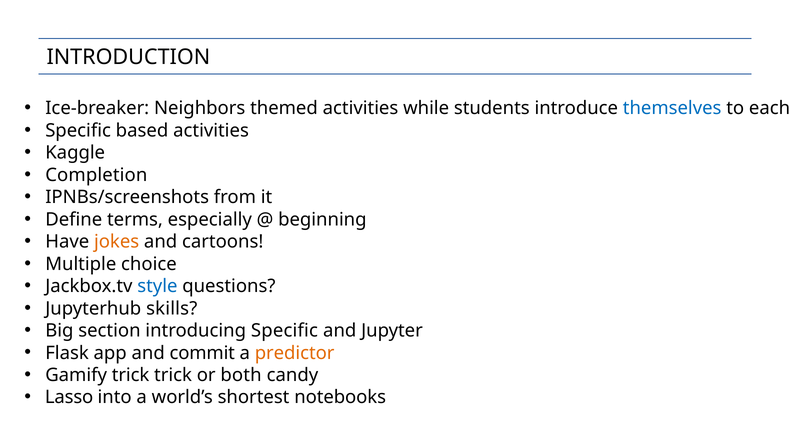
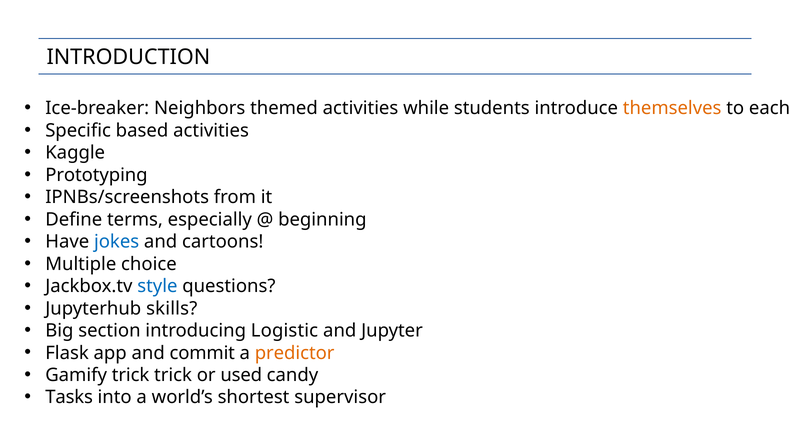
themselves colour: blue -> orange (672, 108)
Completion: Completion -> Prototyping (96, 175)
jokes colour: orange -> blue (117, 241)
introducing Specific: Specific -> Logistic (284, 330)
both: both -> used (241, 375)
Lasso: Lasso -> Tasks (69, 397)
notebooks: notebooks -> supervisor (340, 397)
